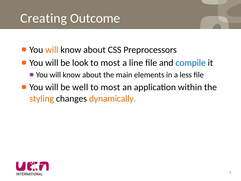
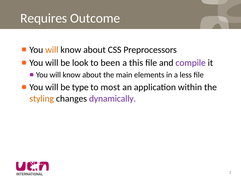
Creating: Creating -> Requires (44, 18)
most: most -> been (110, 63)
line: line -> this (136, 63)
compile colour: blue -> purple (191, 63)
well: well -> type (80, 87)
dynamically colour: orange -> purple (113, 98)
